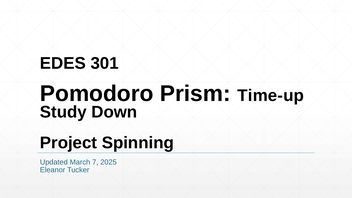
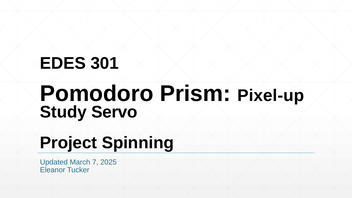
Time-up: Time-up -> Pixel-up (271, 96)
Down: Down -> Servo (114, 112)
